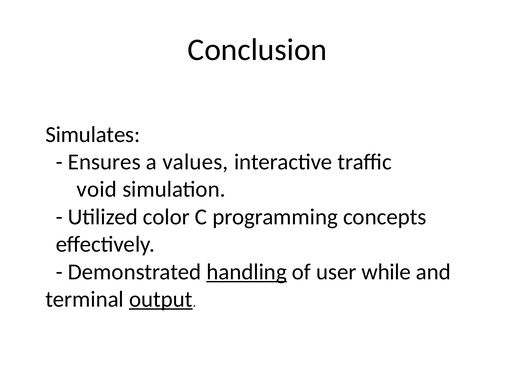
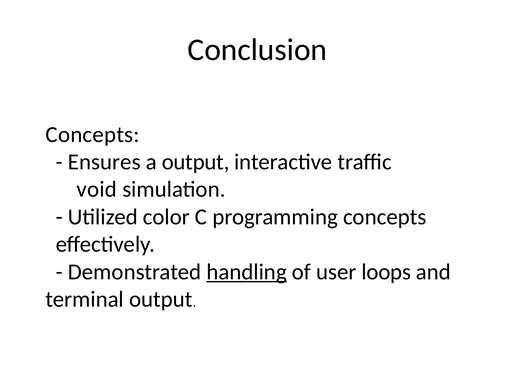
Simulates: Simulates -> Concepts (93, 135)
a values: values -> output (196, 162)
while: while -> loops (386, 272)
output underline: present -> none (161, 299)
